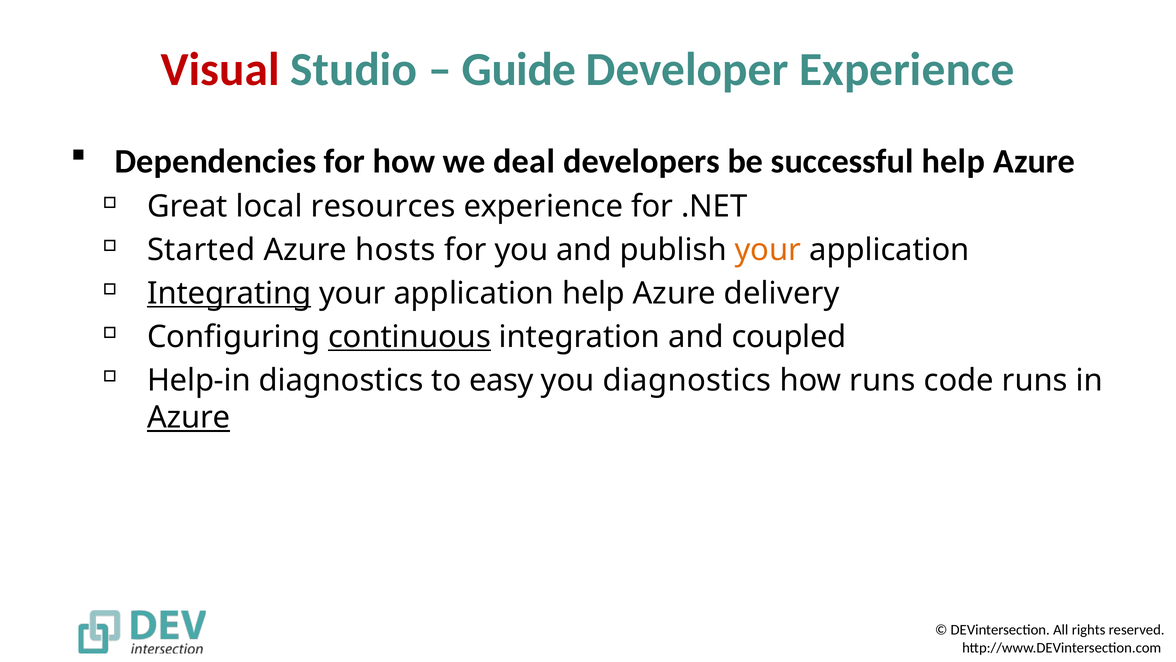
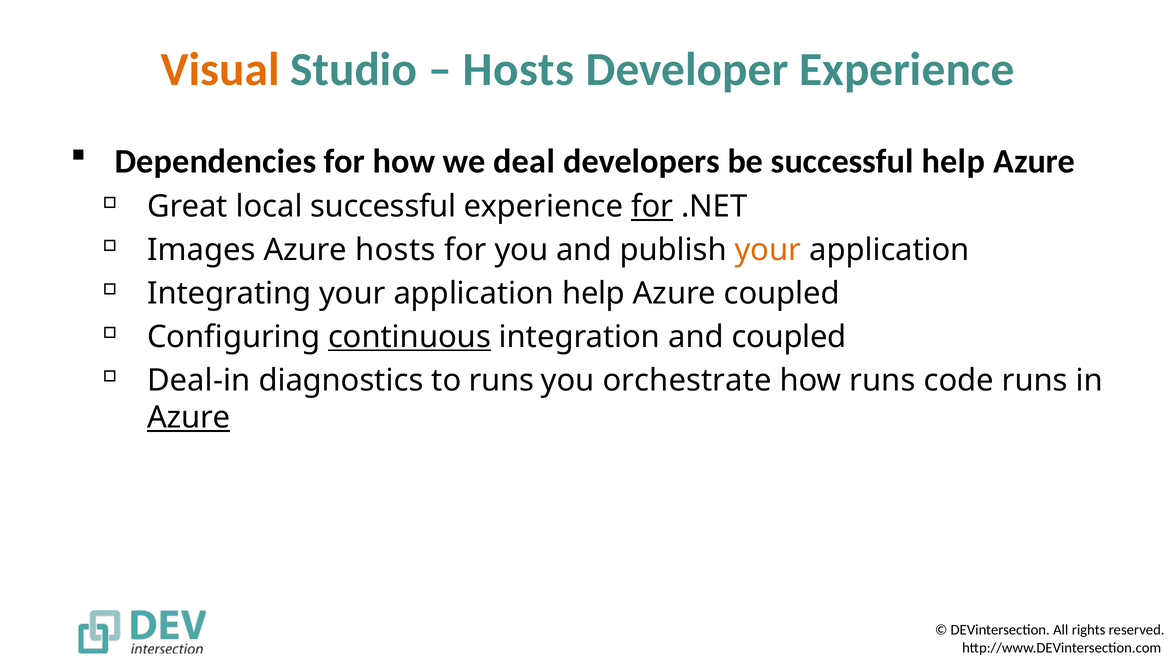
Visual colour: red -> orange (220, 69)
Guide: Guide -> Hosts (519, 69)
local resources: resources -> successful (383, 206)
for underline: none -> present (652, 206)
Started: Started -> Images (201, 250)
Integrating underline: present -> none (229, 293)
Azure delivery: delivery -> coupled (782, 293)
Help-in: Help-in -> Deal-in (199, 380)
to easy: easy -> runs (501, 380)
you diagnostics: diagnostics -> orchestrate (687, 380)
